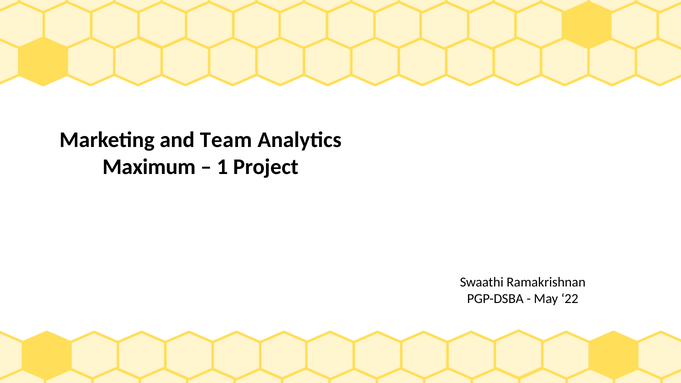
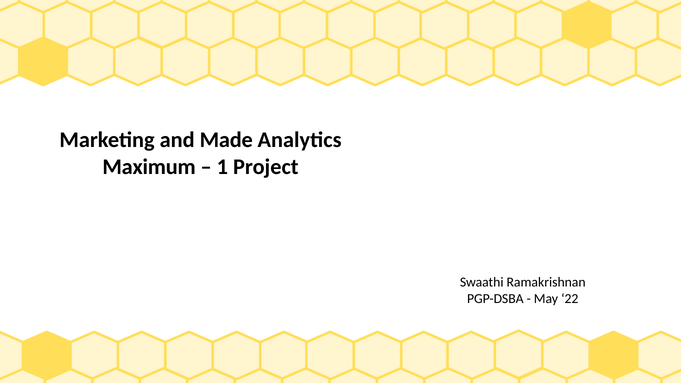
Team: Team -> Made (226, 140)
